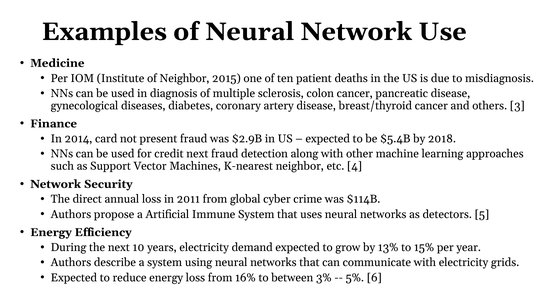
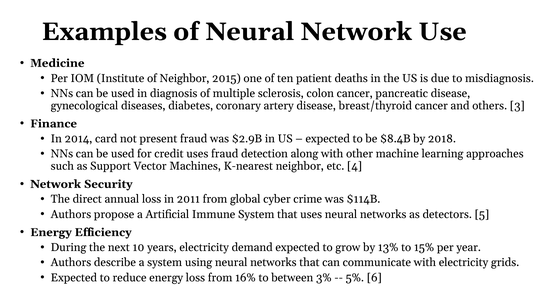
$5.4B: $5.4B -> $8.4B (395, 139)
credit next: next -> uses (197, 154)
